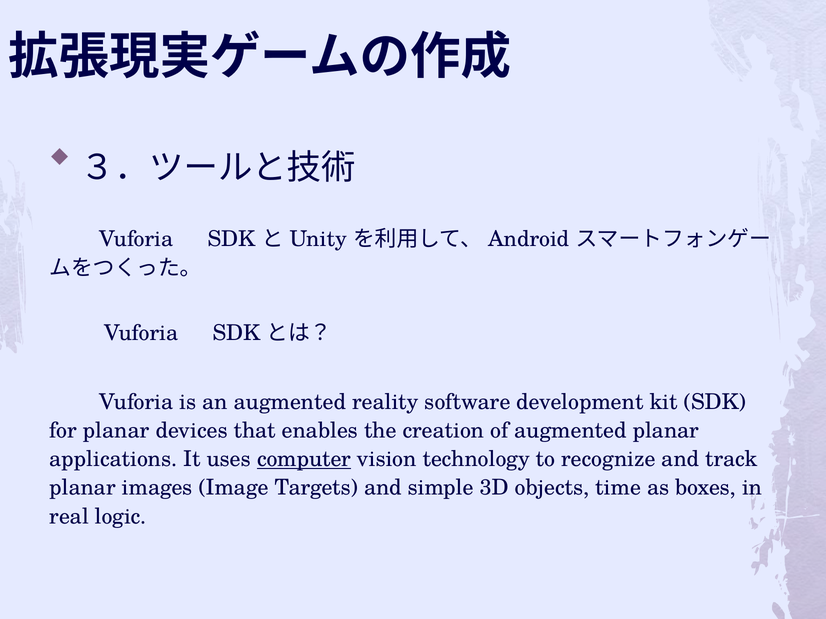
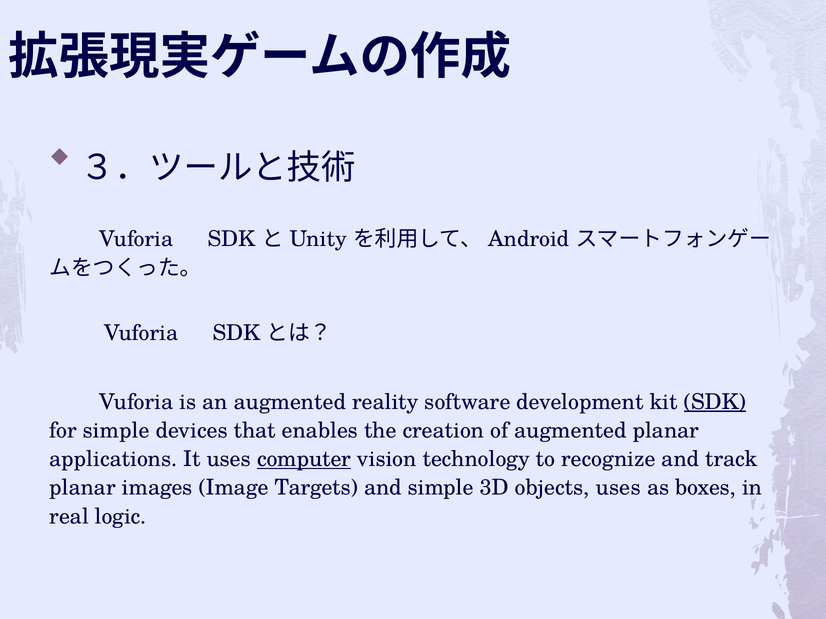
SDK underline: none -> present (715, 402)
for planar: planar -> simple (116, 431)
objects time: time -> uses (618, 488)
